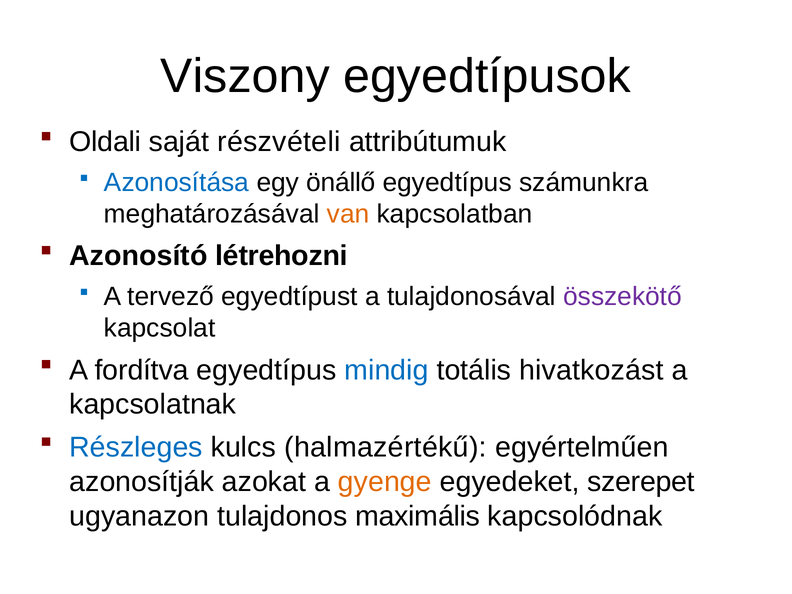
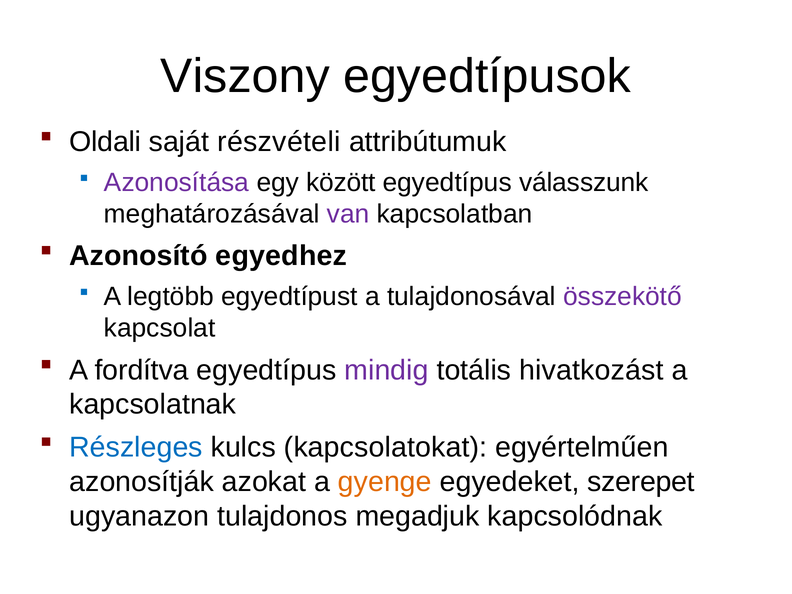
Azonosítása colour: blue -> purple (177, 182)
önállő: önállő -> között (341, 182)
számunkra: számunkra -> válasszunk (584, 182)
van colour: orange -> purple (348, 214)
létrehozni: létrehozni -> egyedhez (281, 256)
tervező: tervező -> legtöbb (171, 296)
mindig colour: blue -> purple (386, 370)
halmazértékű: halmazértékű -> kapcsolatokat (386, 447)
maximális: maximális -> megadjuk (418, 516)
